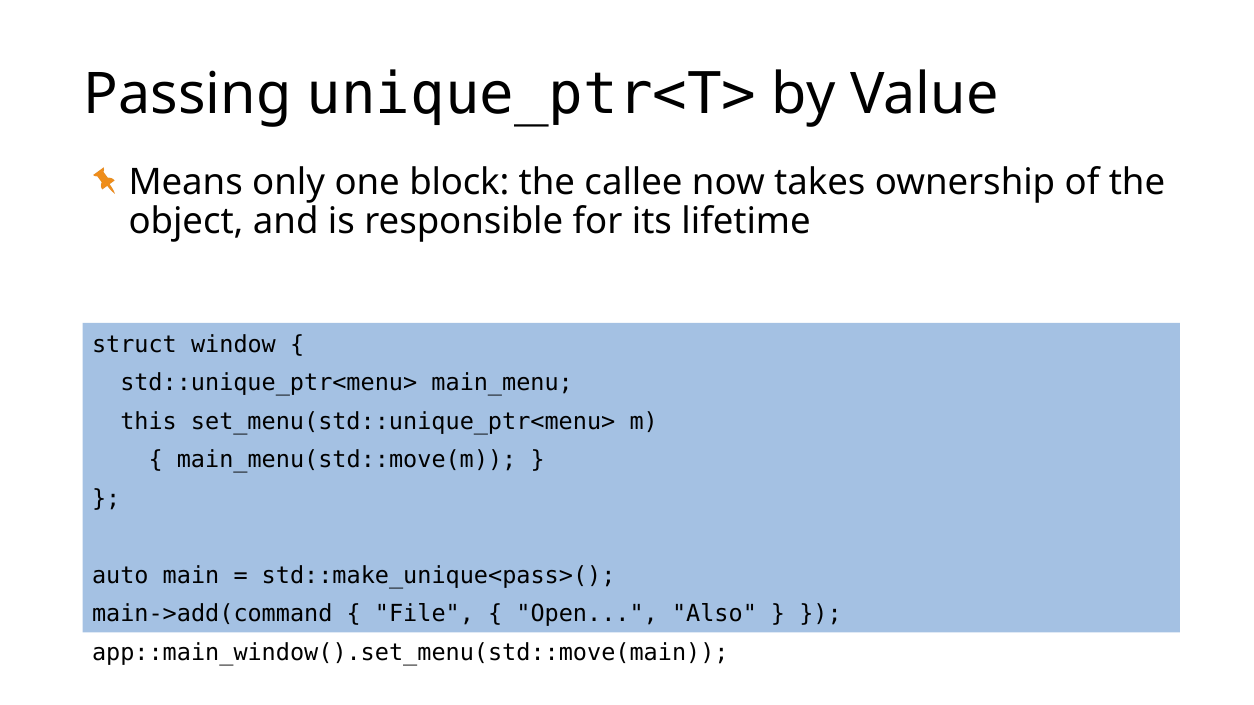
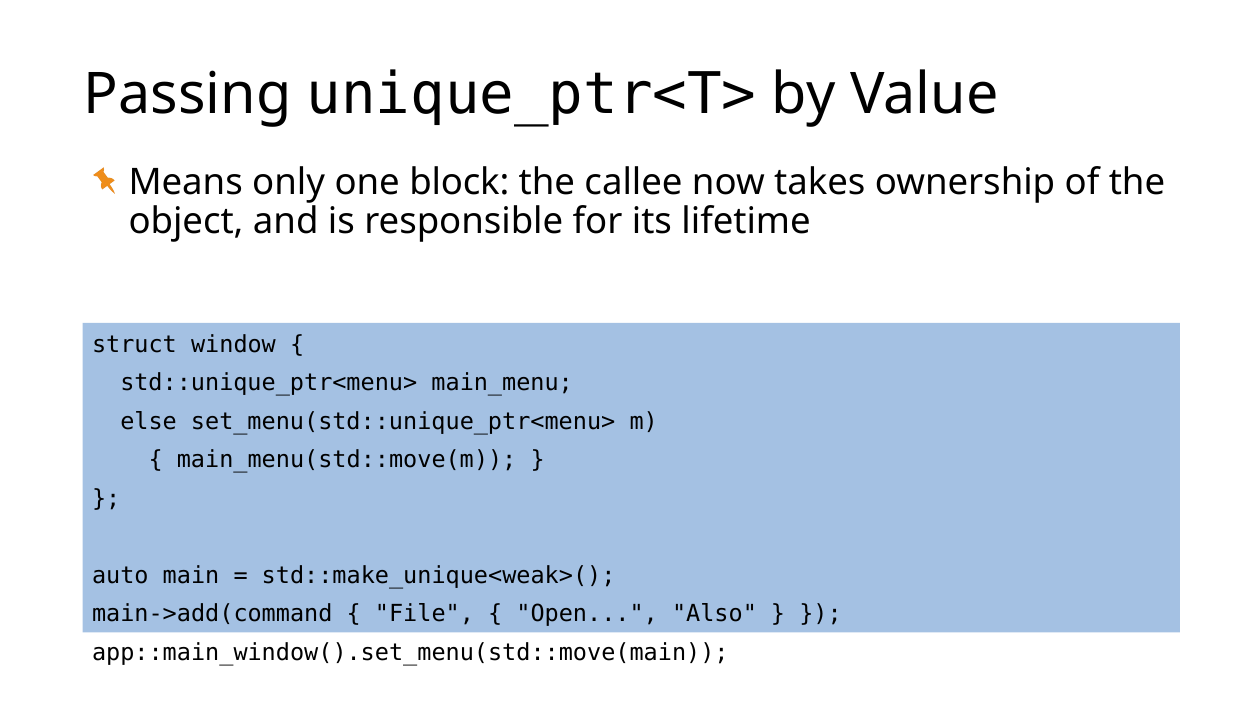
this: this -> else (149, 422)
std::make_unique<pass>(: std::make_unique<pass>( -> std::make_unique<weak>( (439, 576)
